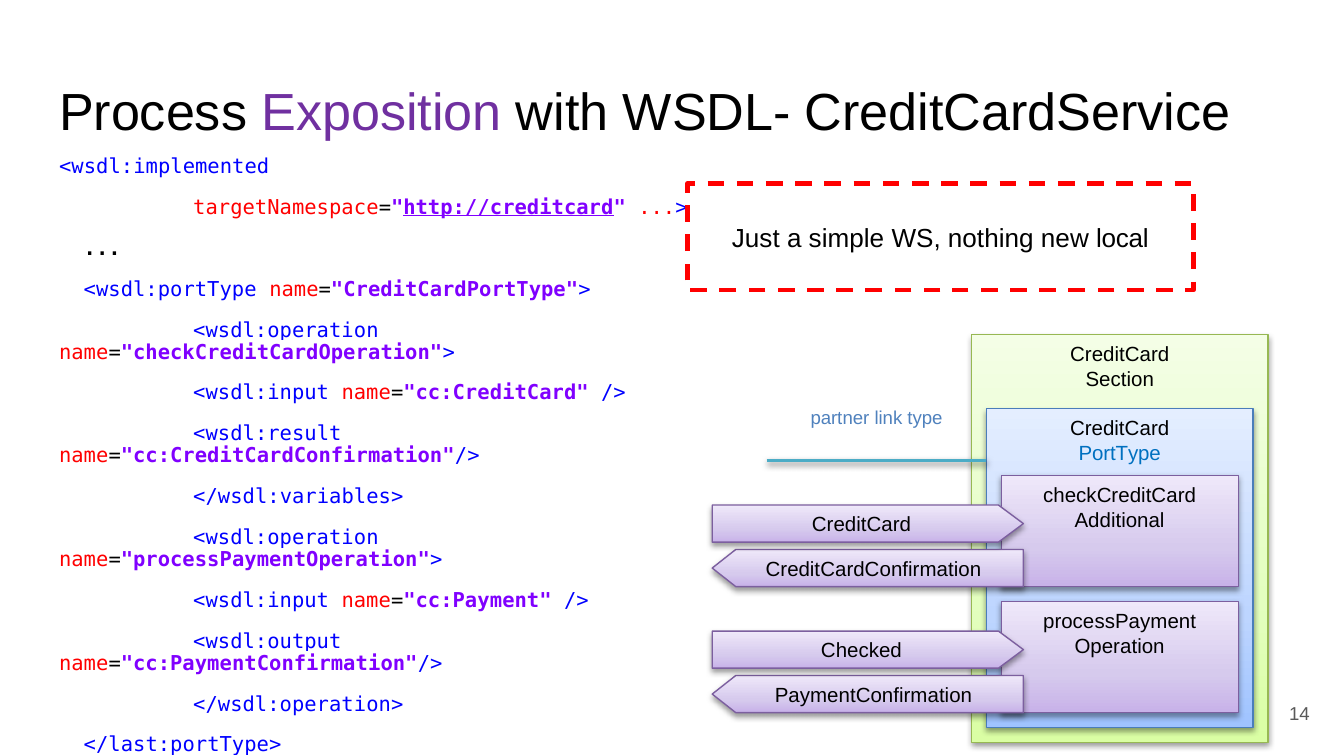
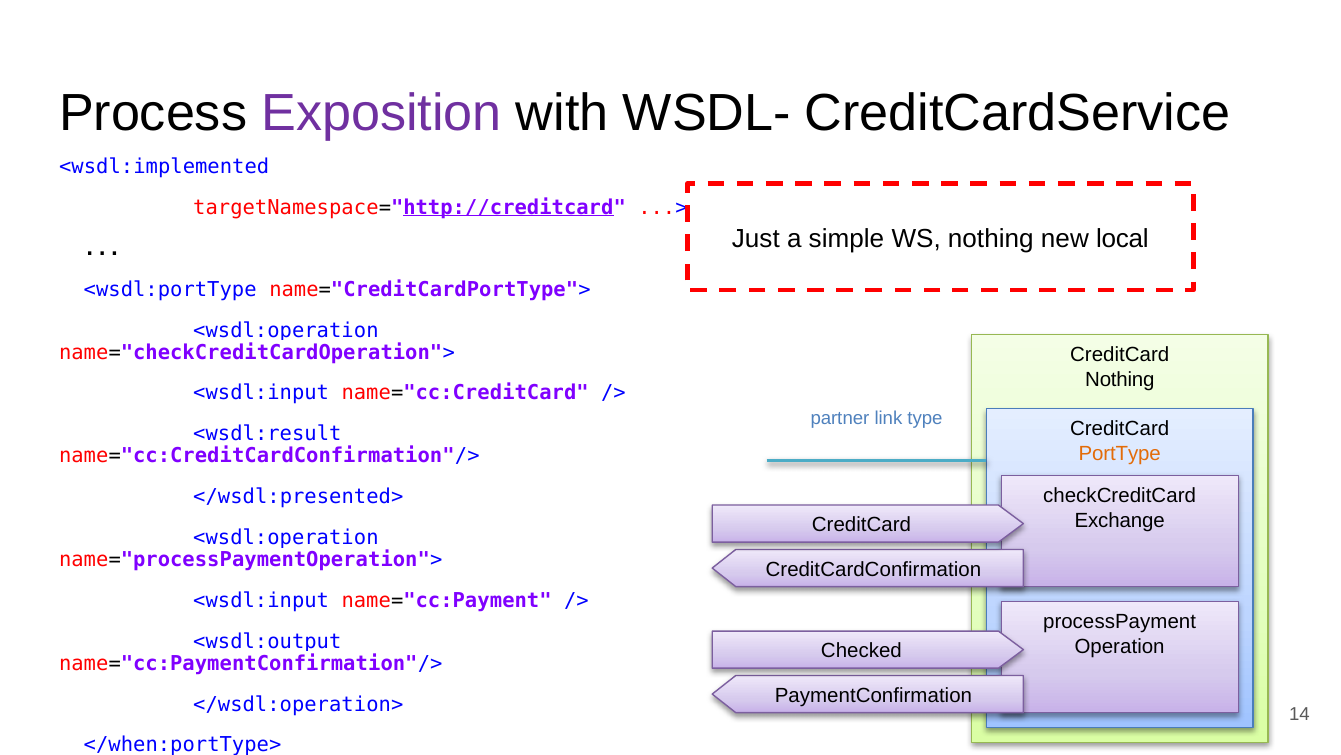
Section: Section -> Nothing (1120, 379)
PortType colour: blue -> orange (1120, 453)
</wsdl:variables>: </wsdl:variables> -> </wsdl:presented> (298, 496)
Additional: Additional -> Exchange (1120, 520)
</last:portType>: </last:portType> -> </when:portType> (183, 745)
